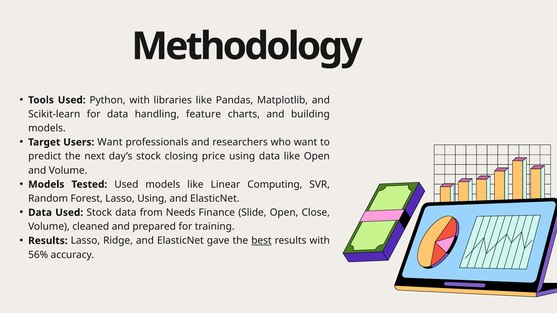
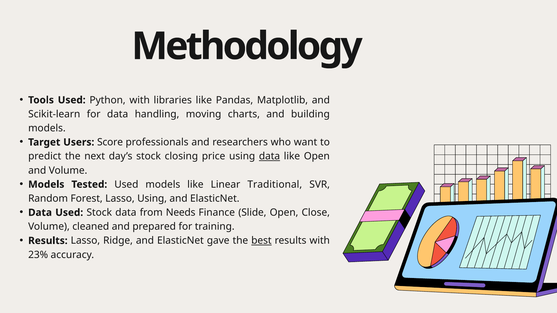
feature: feature -> moving (204, 114)
Users Want: Want -> Score (110, 142)
data underline: none -> present (270, 156)
Computing: Computing -> Traditional (275, 185)
56%: 56% -> 23% (38, 255)
